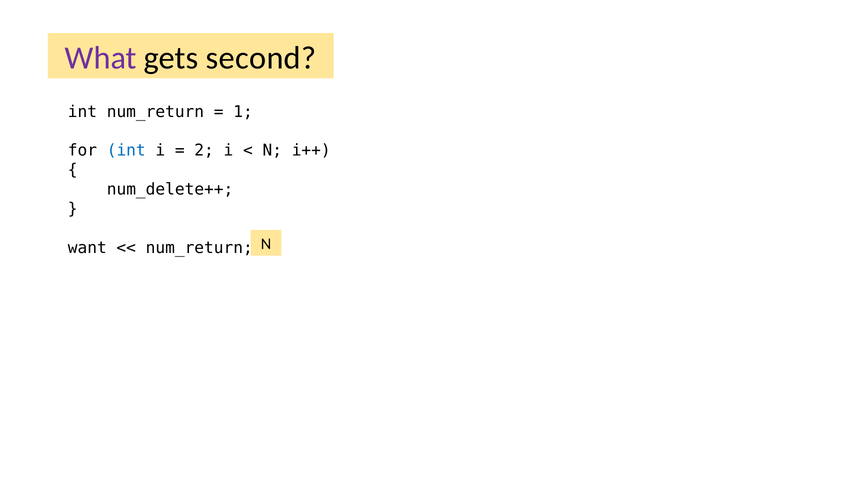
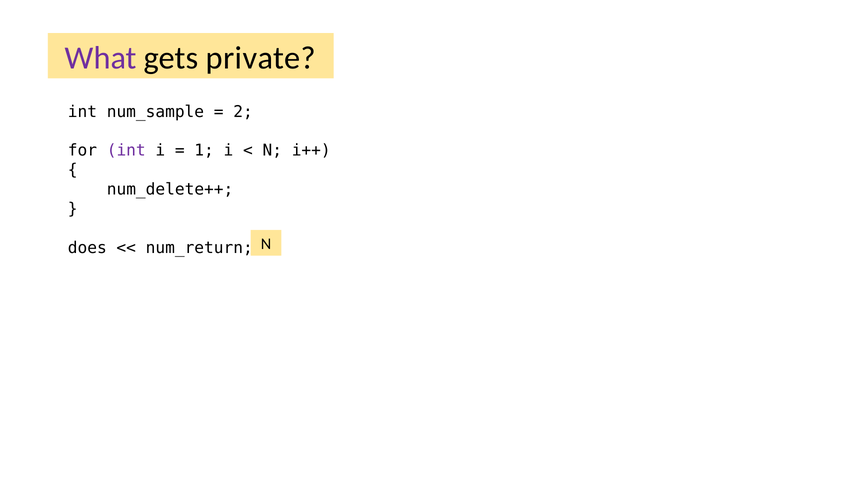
second: second -> private (261, 58)
int num_return: num_return -> num_sample (155, 112)
1: 1 -> 2 (243, 112)
int colour: blue -> purple (126, 150)
2: 2 -> 1 (204, 150)
want: want -> does (87, 247)
